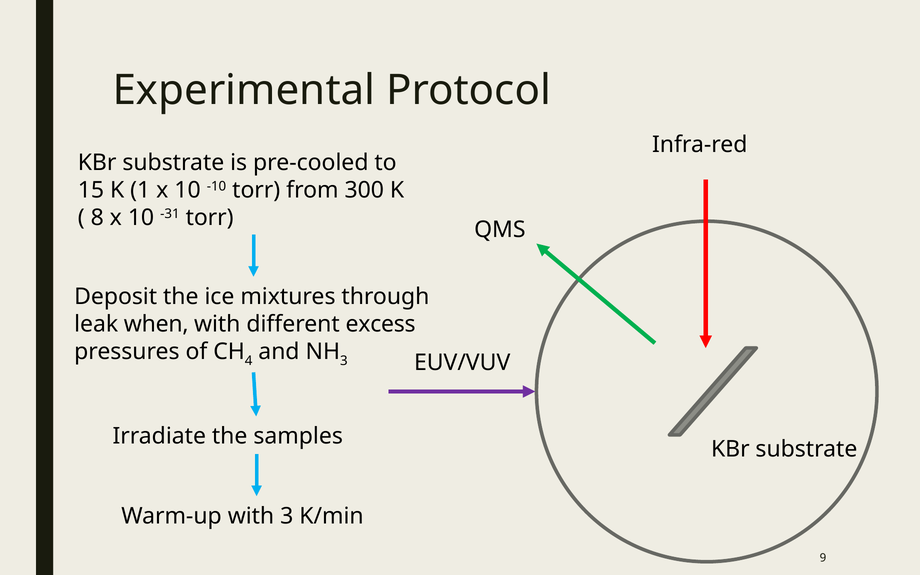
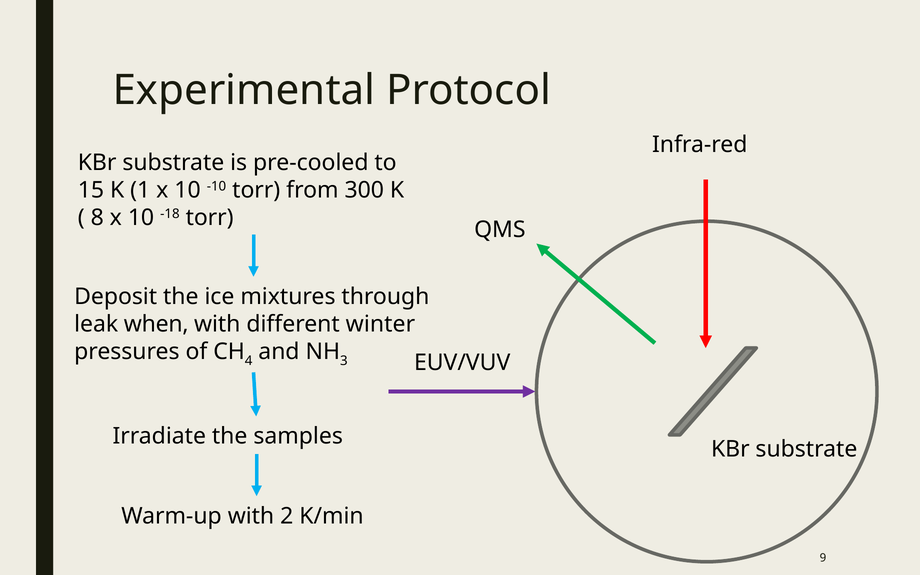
-31: -31 -> -18 (170, 214)
excess: excess -> winter (380, 324)
with 3: 3 -> 2 (287, 516)
